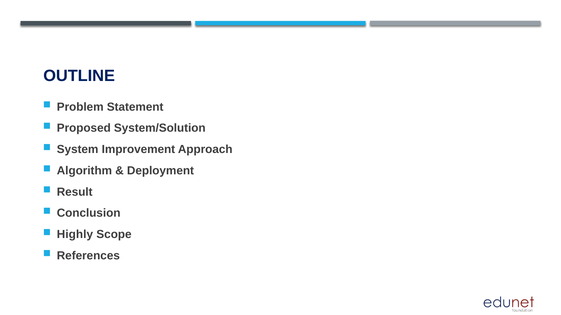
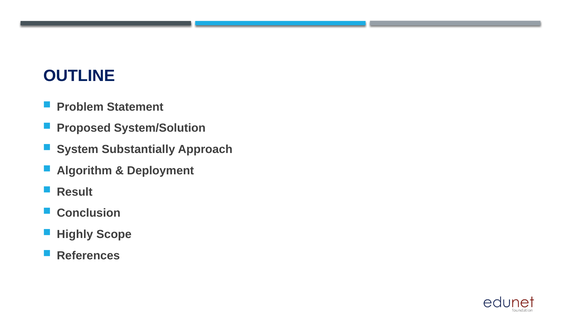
Improvement: Improvement -> Substantially (138, 150)
